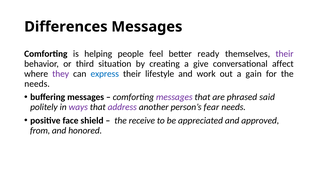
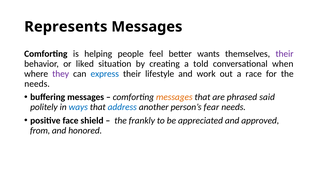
Differences: Differences -> Represents (66, 27)
ready: ready -> wants (208, 54)
third: third -> liked (85, 64)
give: give -> told (201, 64)
affect: affect -> when (283, 64)
gain: gain -> race (254, 74)
messages colour: purple -> orange (174, 97)
ways colour: purple -> blue (78, 107)
address colour: purple -> blue (122, 107)
receive: receive -> frankly (142, 120)
